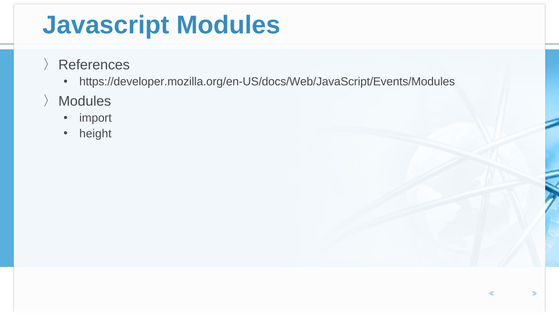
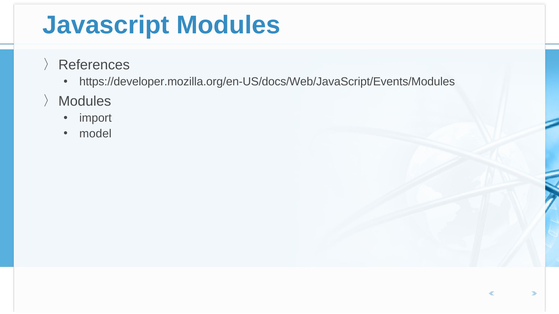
height: height -> model (95, 134)
